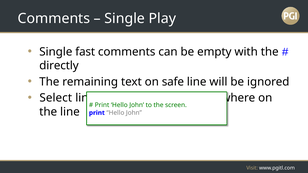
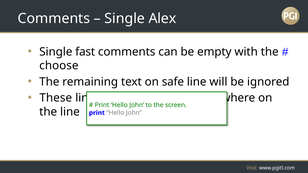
Play: Play -> Alex (162, 19)
directly: directly -> choose (59, 66)
Select: Select -> These (56, 98)
